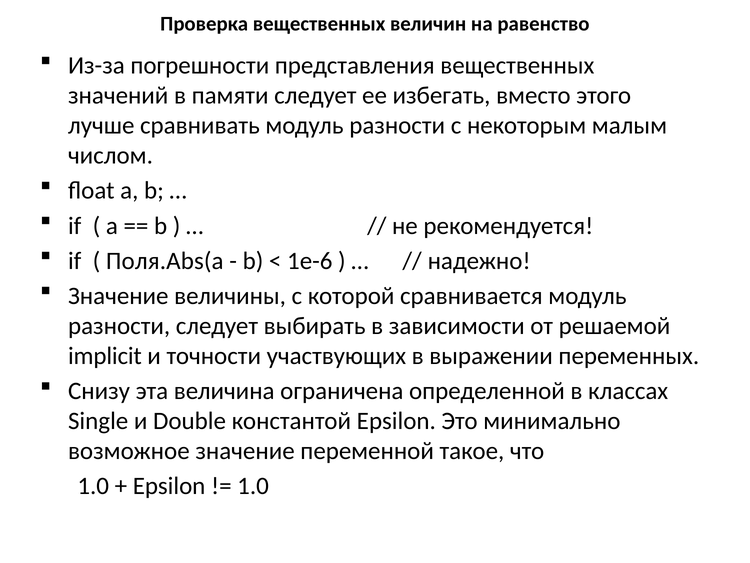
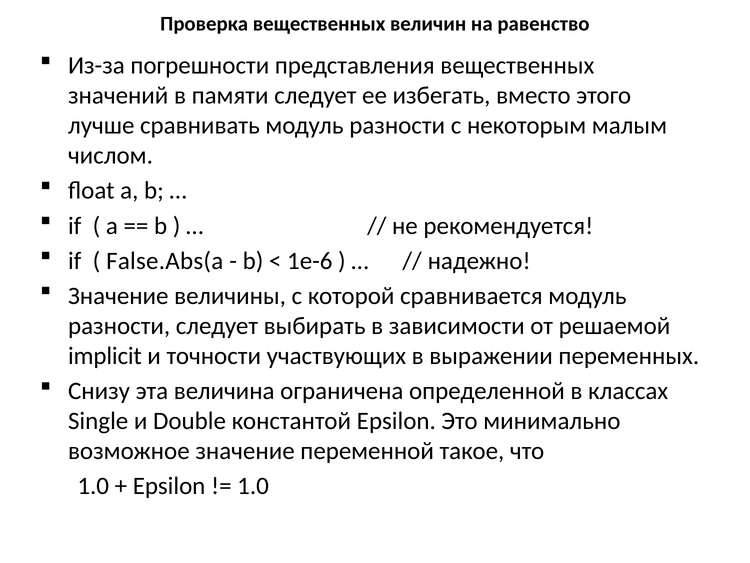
Поля.Abs(a: Поля.Abs(a -> False.Abs(a (165, 261)
